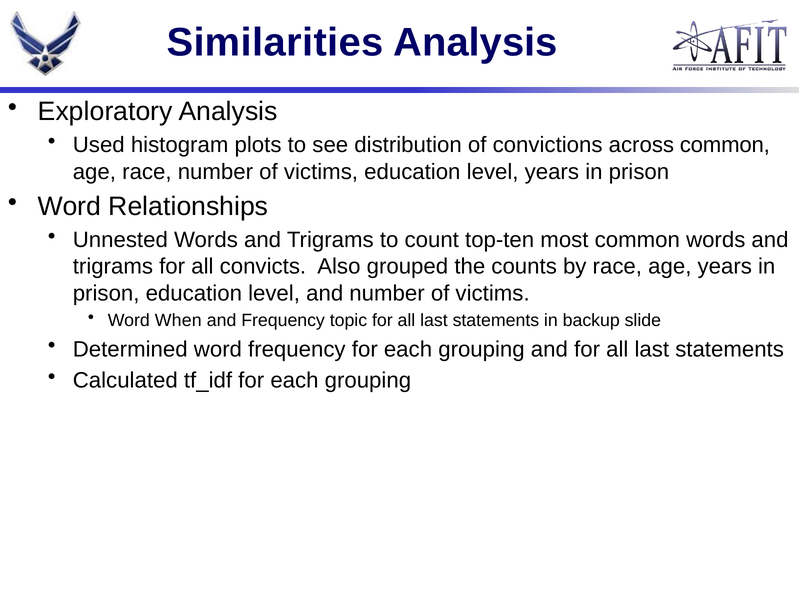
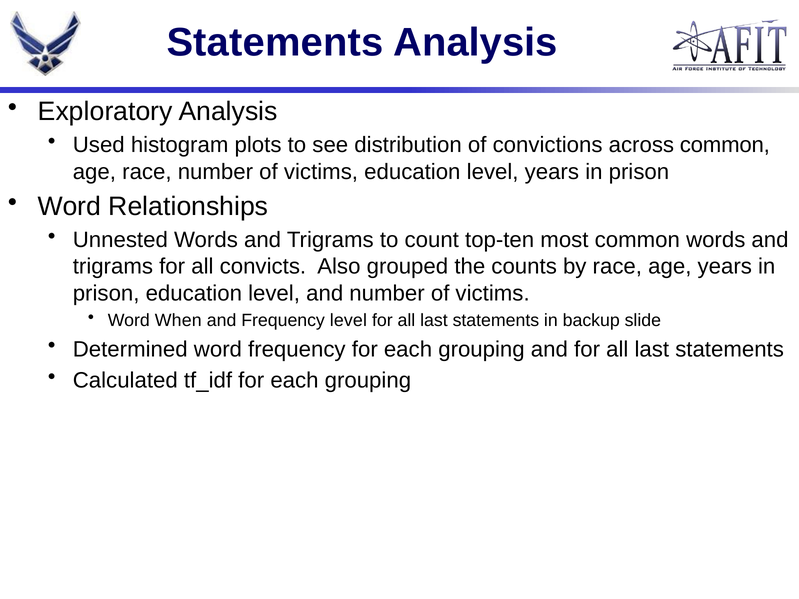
Similarities: Similarities -> Statements (275, 43)
Frequency topic: topic -> level (348, 321)
